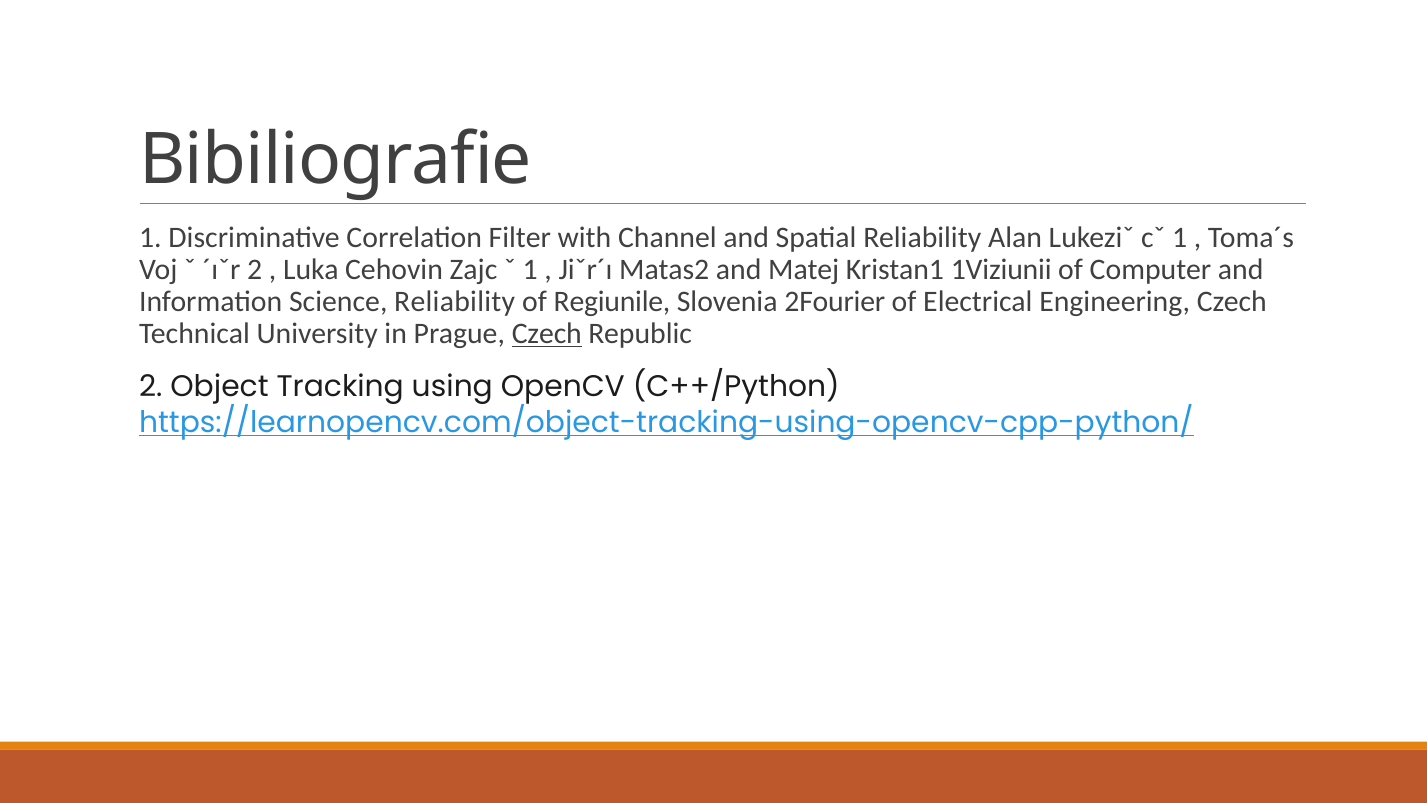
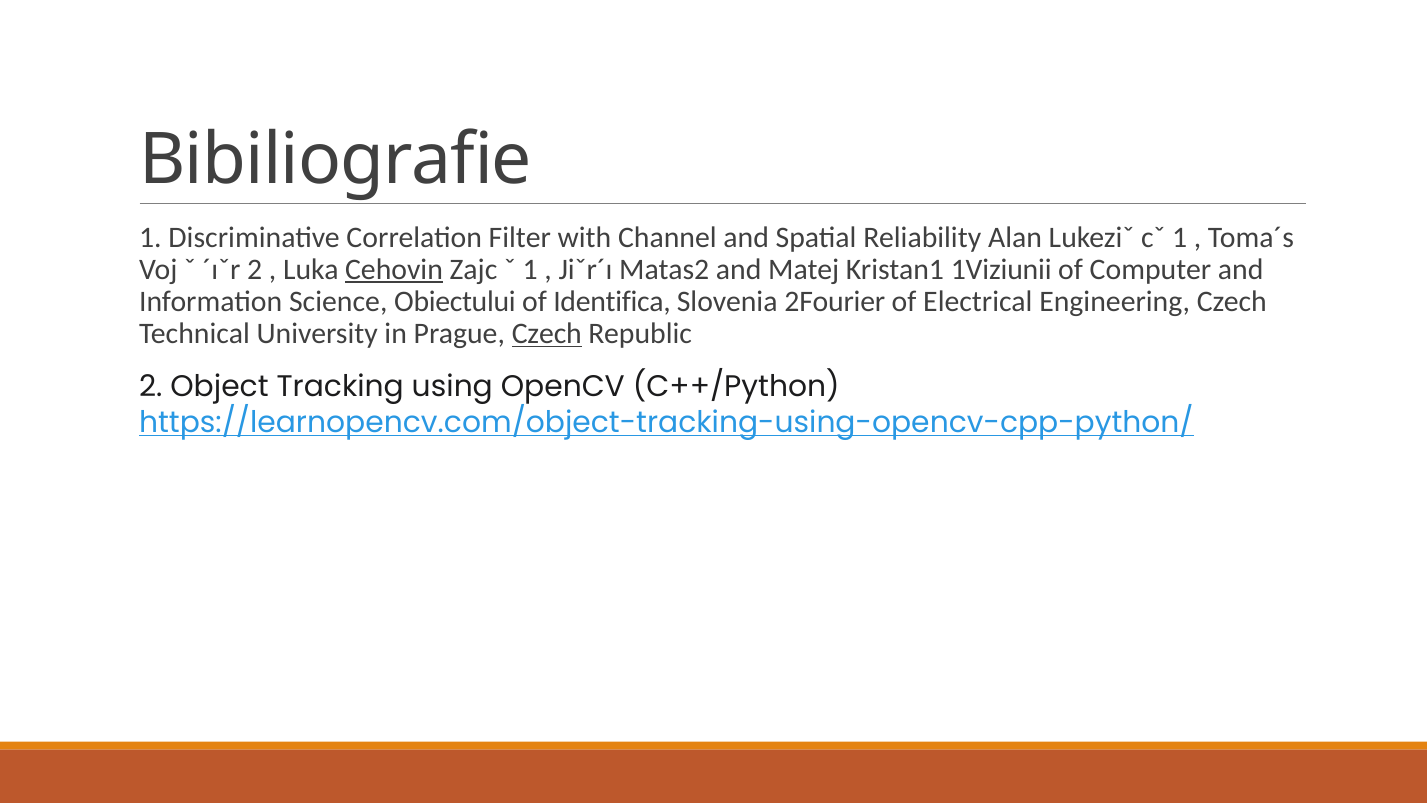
Cehovin underline: none -> present (394, 269)
Science Reliability: Reliability -> Obiectului (455, 301)
Regiunile: Regiunile -> Identifica (612, 301)
